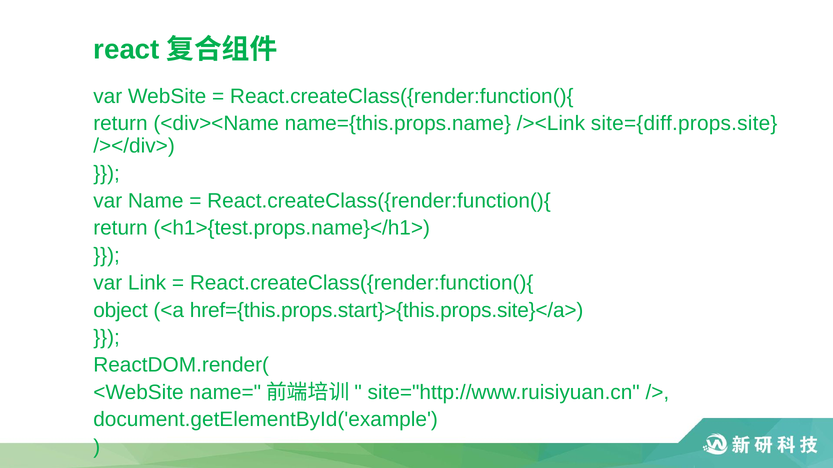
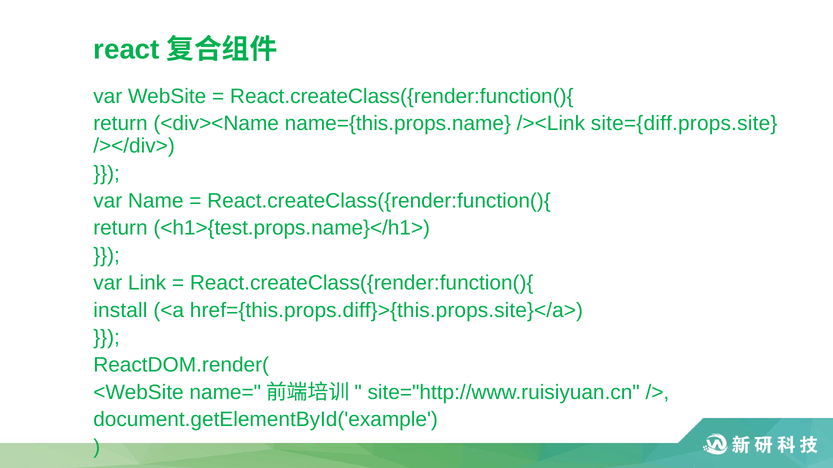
object: object -> install (120, 311)
href={this.props.start}>{this.props.site}</a>: href={this.props.start}>{this.props.site}</a> -> href={this.props.diff}>{this.props.site}</a> (386, 311)
